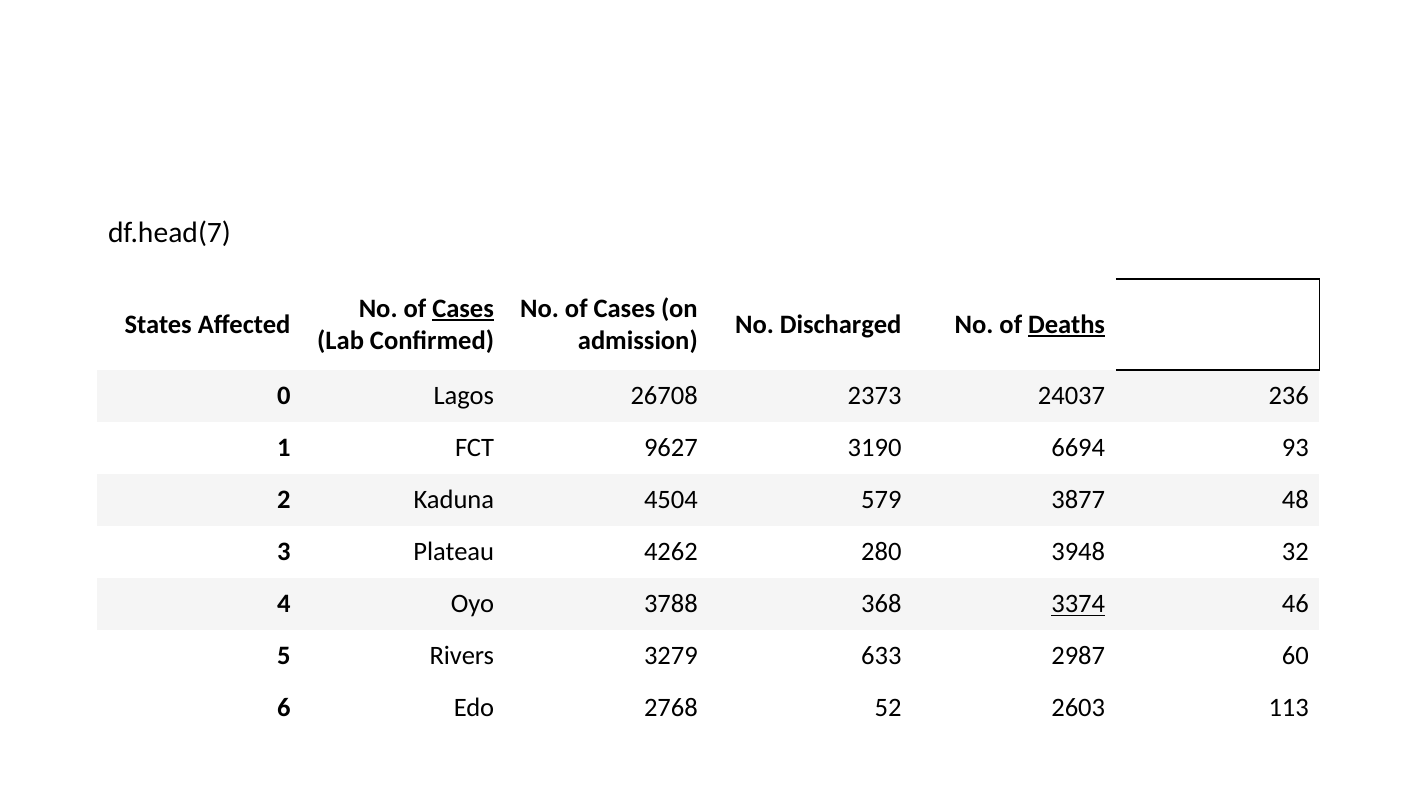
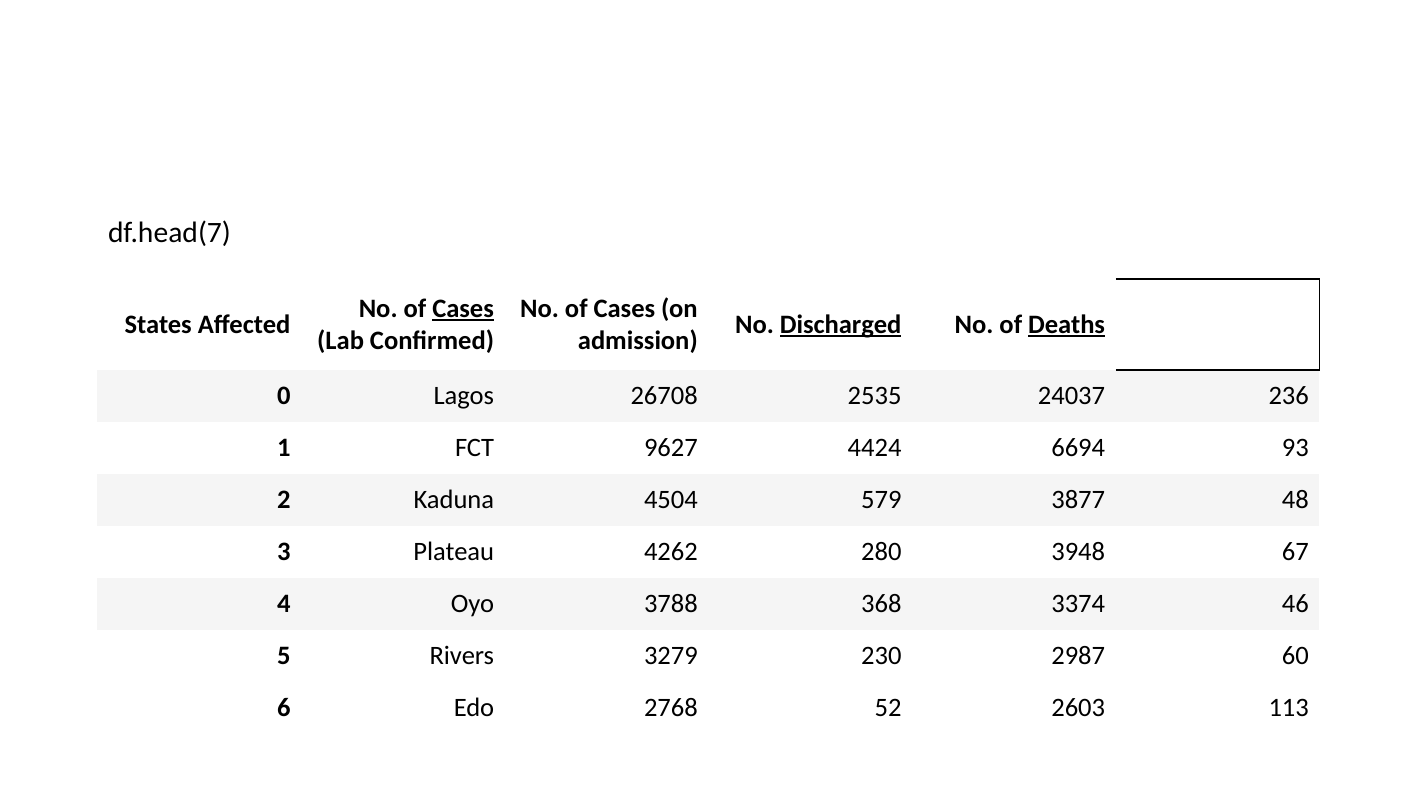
Discharged underline: none -> present (841, 325)
2373: 2373 -> 2535 (875, 396)
3190: 3190 -> 4424 (875, 448)
32: 32 -> 67 (1295, 552)
3374 underline: present -> none (1078, 604)
633: 633 -> 230 (881, 656)
